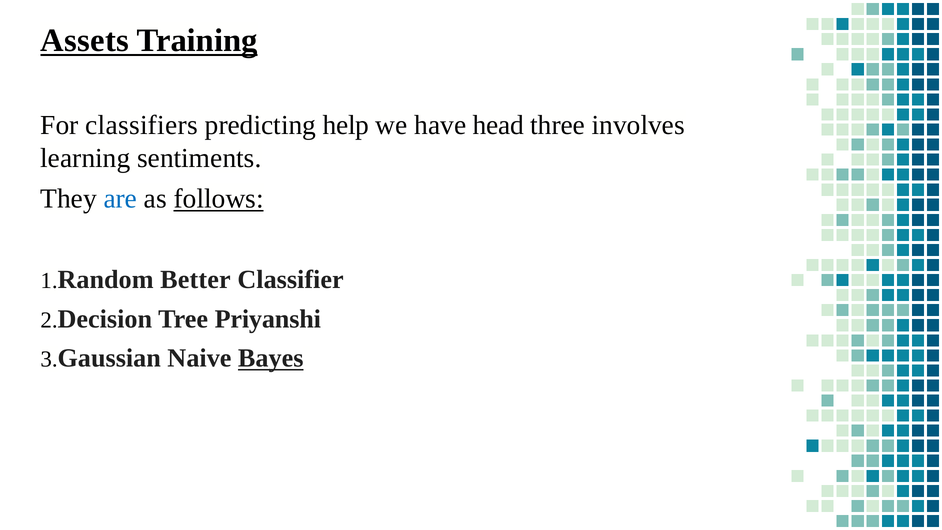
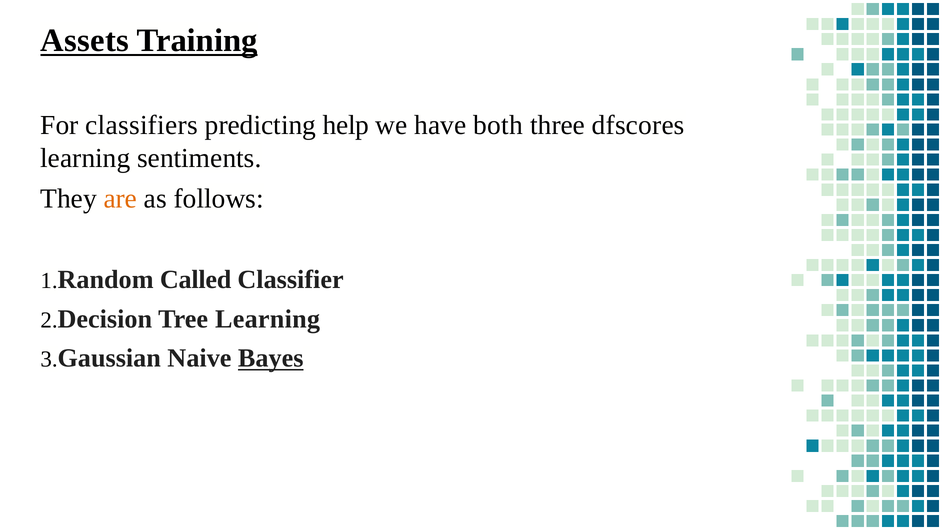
head: head -> both (498, 125)
involves: involves -> dfscores (638, 125)
are colour: blue -> orange (120, 199)
follows underline: present -> none (219, 199)
Better: Better -> Called (196, 280)
Tree Priyanshi: Priyanshi -> Learning (268, 319)
